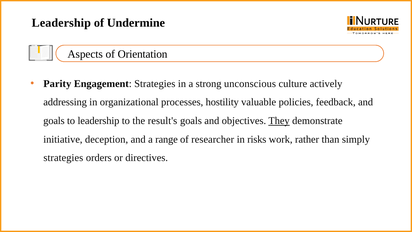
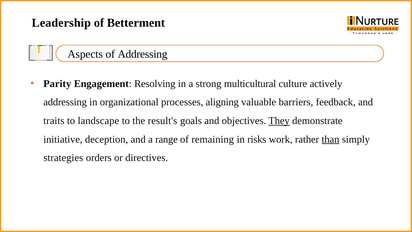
Undermine: Undermine -> Betterment (136, 23)
of Orientation: Orientation -> Addressing (143, 54)
Engagement Strategies: Strategies -> Resolving (155, 84)
unconscious: unconscious -> multicultural (250, 84)
hostility: hostility -> aligning (222, 102)
policies: policies -> barriers (296, 102)
goals: goals -> traits (54, 121)
to leadership: leadership -> landscape (98, 121)
researcher: researcher -> remaining (213, 139)
than underline: none -> present (330, 139)
